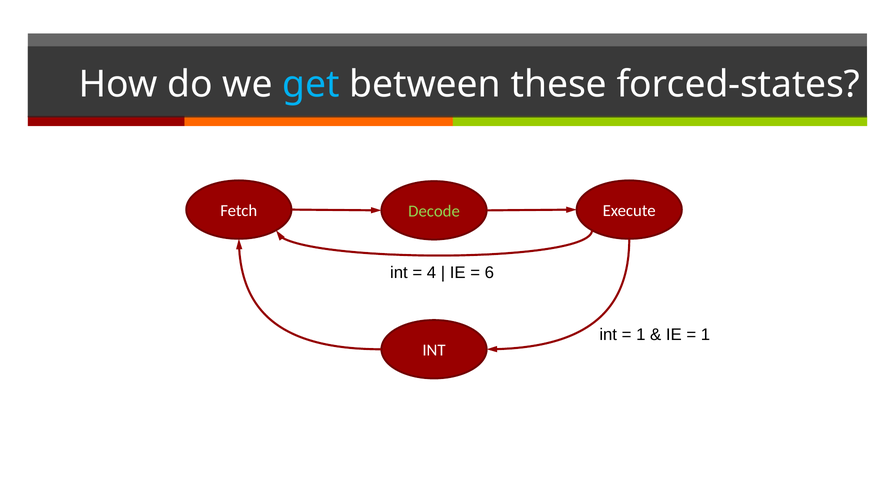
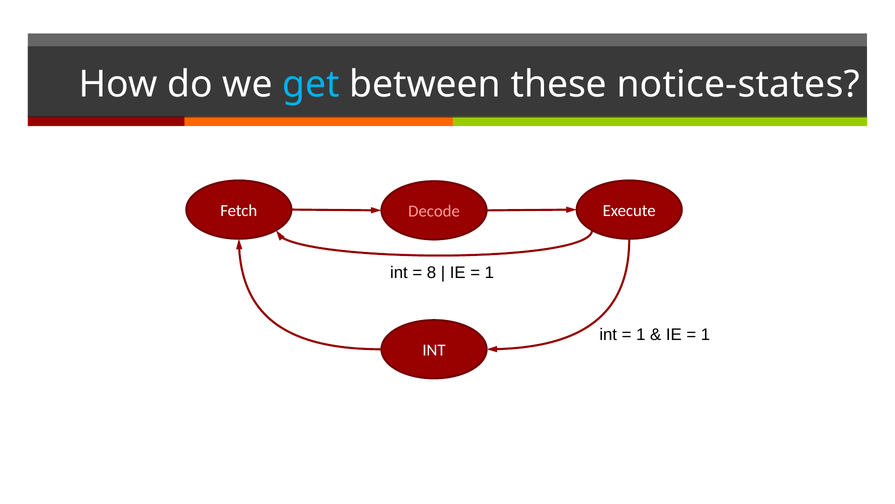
forced-states: forced-states -> notice-states (738, 84)
Decode colour: light green -> pink (434, 211)
4: 4 -> 8 (432, 273)
6: 6 -> 1 (489, 273)
